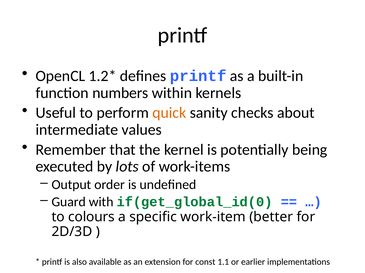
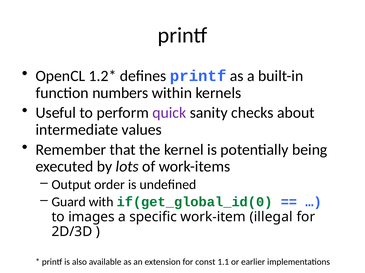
quick colour: orange -> purple (169, 113)
colours: colours -> images (91, 217)
better: better -> illegal (271, 217)
